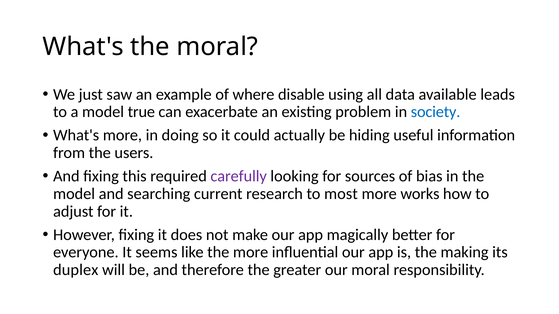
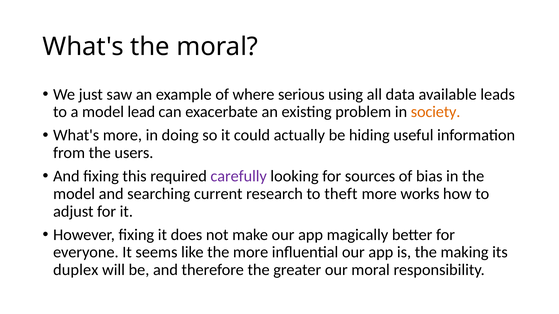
disable: disable -> serious (301, 94)
true: true -> lead (141, 112)
society colour: blue -> orange (436, 112)
most: most -> theft (341, 194)
